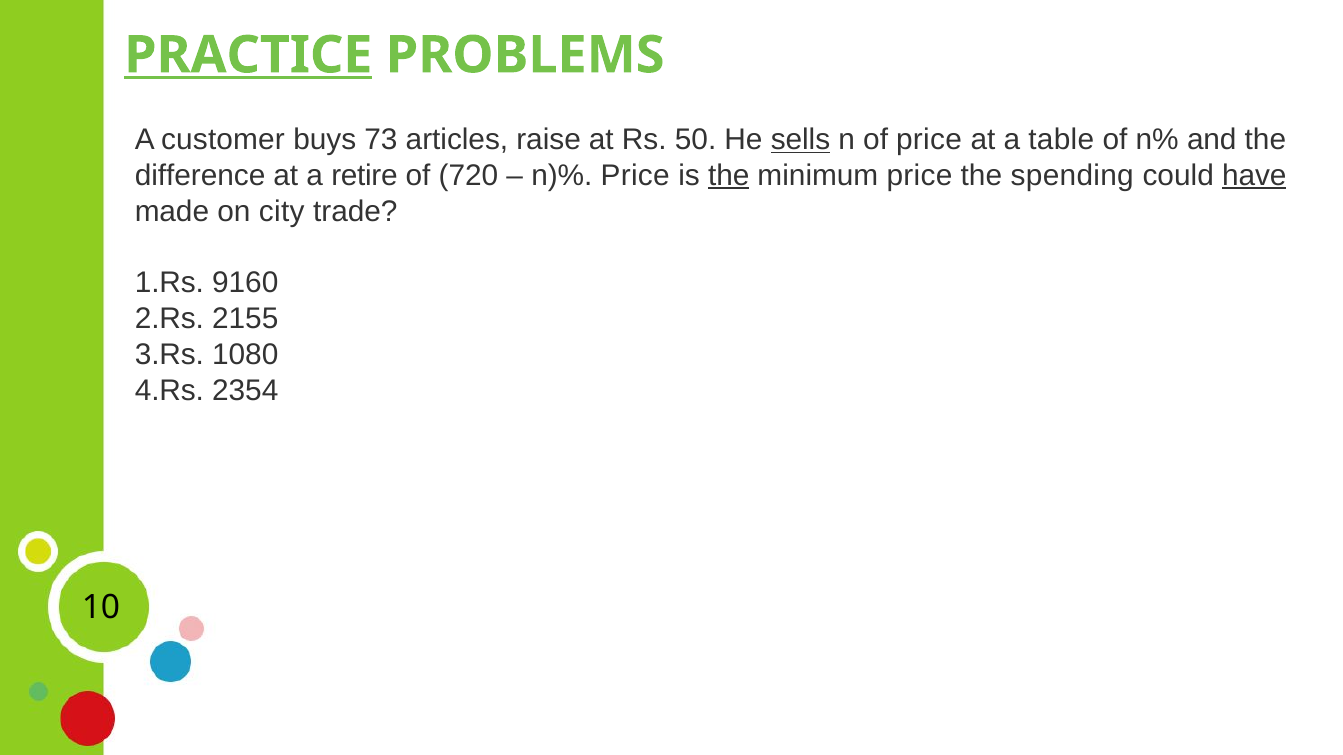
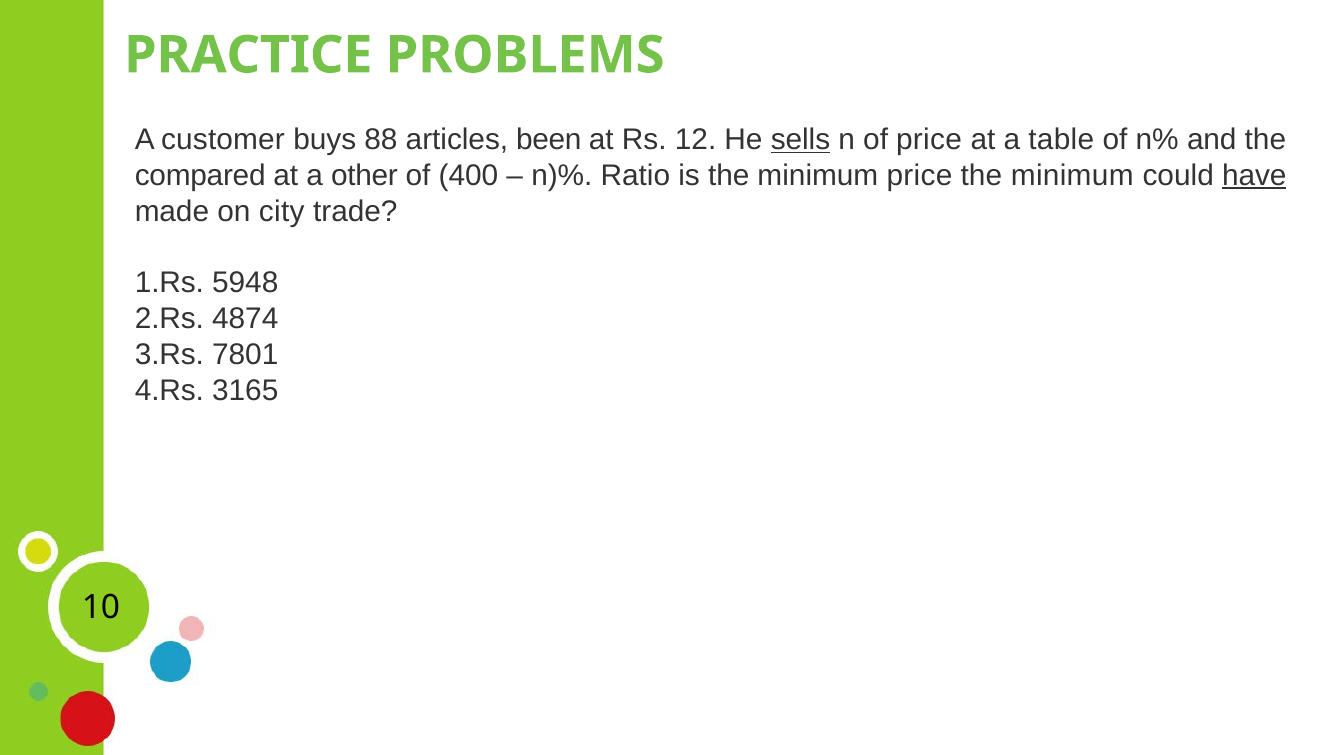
PRACTICE underline: present -> none (248, 55)
73: 73 -> 88 (381, 140)
raise: raise -> been (549, 140)
50: 50 -> 12 (696, 140)
difference: difference -> compared (200, 176)
retire: retire -> other (364, 176)
720: 720 -> 400 (468, 176)
n)% Price: Price -> Ratio (635, 176)
the underline: present -> none (729, 176)
spending: spending -> minimum (1072, 176)
9160: 9160 -> 5948 (245, 283)
2155: 2155 -> 4874 (245, 319)
1080: 1080 -> 7801 (245, 355)
2354: 2354 -> 3165 (245, 390)
